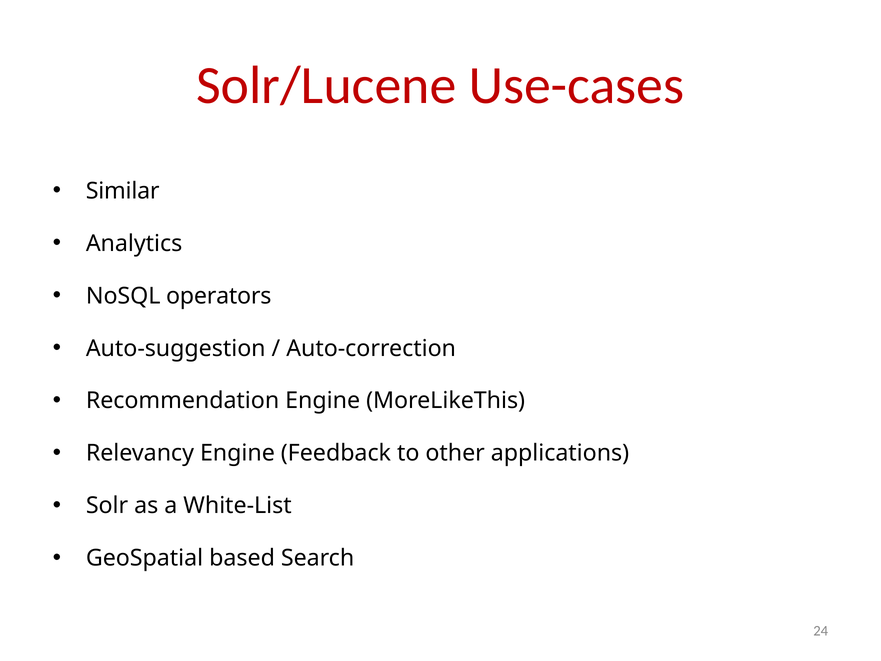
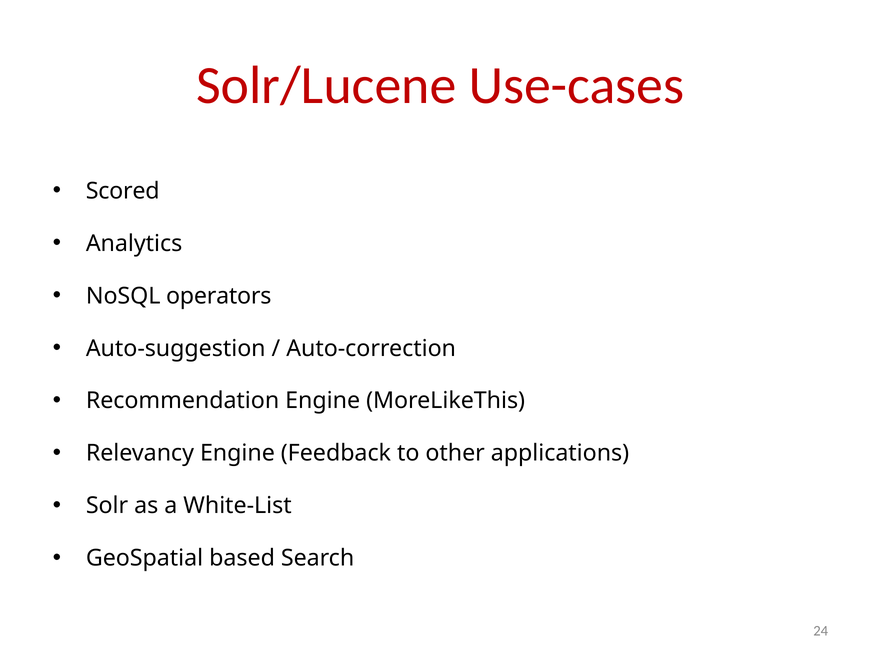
Similar: Similar -> Scored (123, 191)
